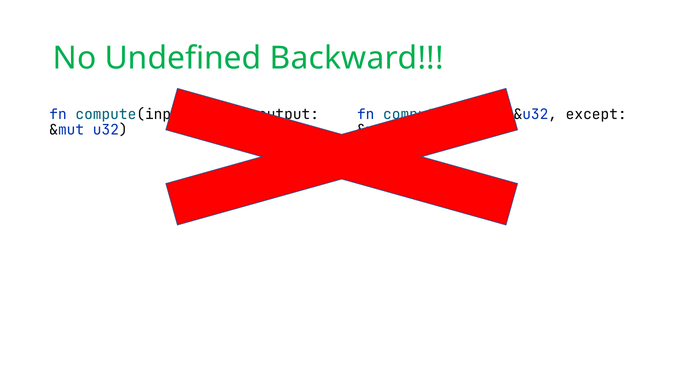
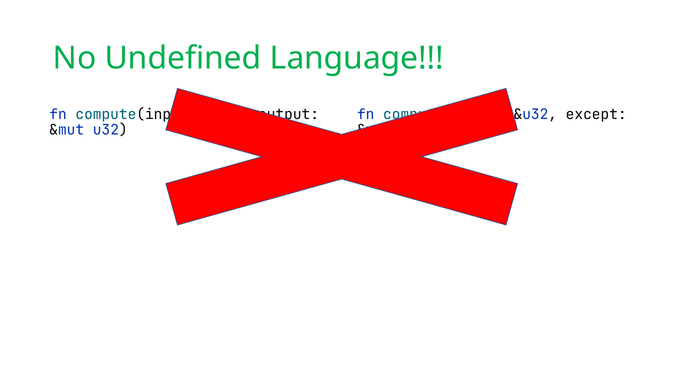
Backward: Backward -> Language (357, 58)
